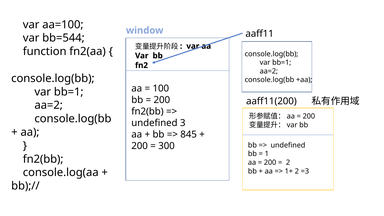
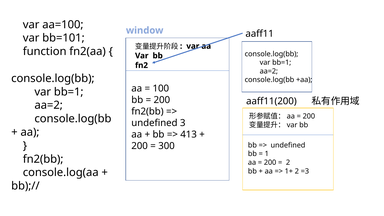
bb=544: bb=544 -> bb=101 (63, 38)
845: 845 -> 413 (189, 135)
